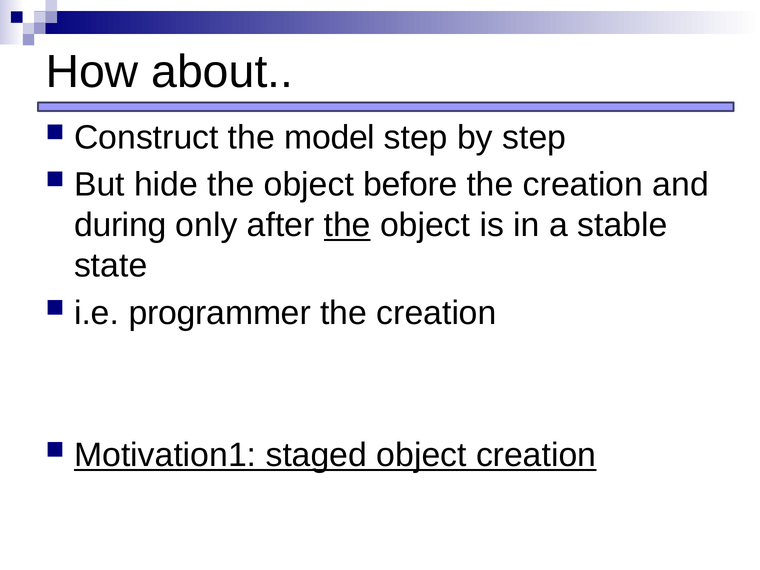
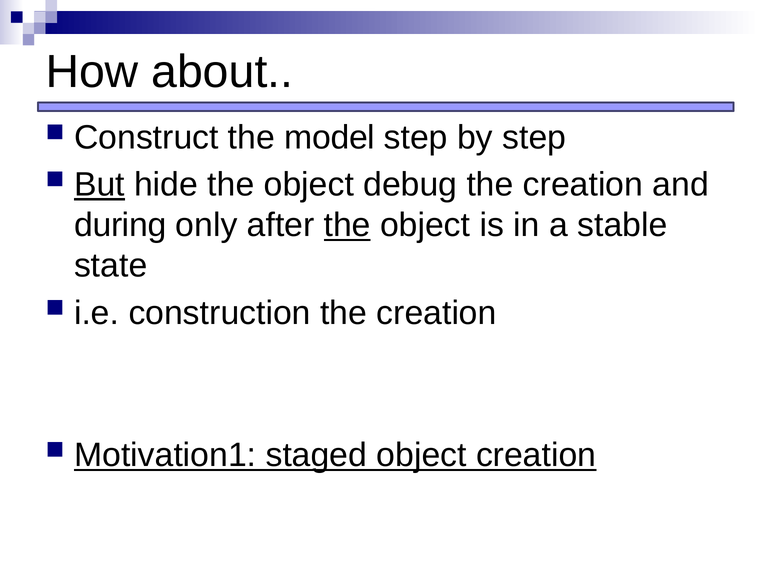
But underline: none -> present (99, 185)
before: before -> debug (410, 185)
programmer: programmer -> construction (220, 313)
